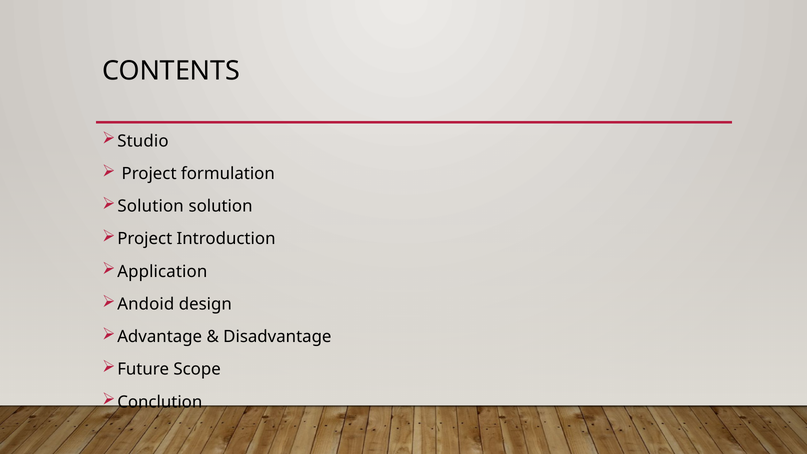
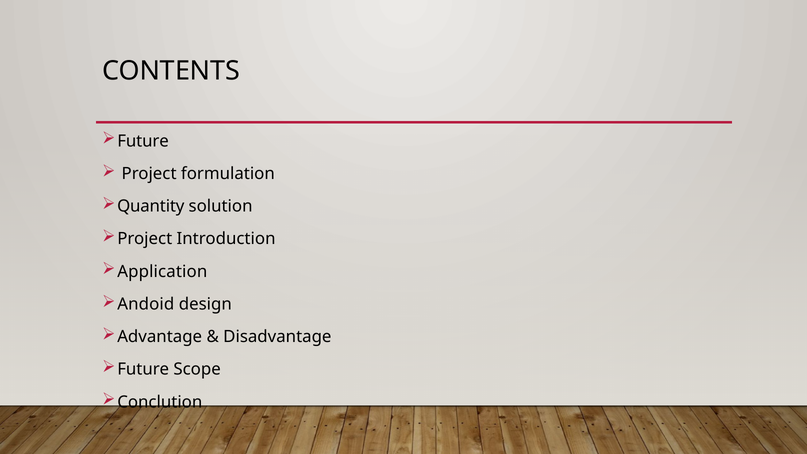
Studio: Studio -> Future (143, 141)
Solution: Solution -> Quantity (151, 206)
